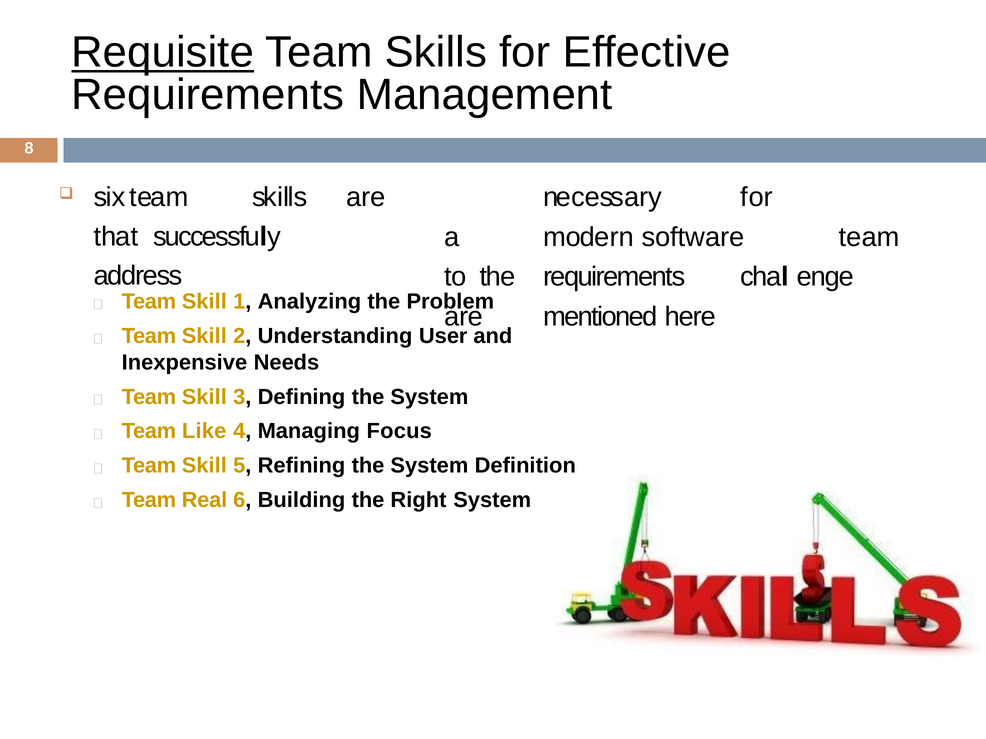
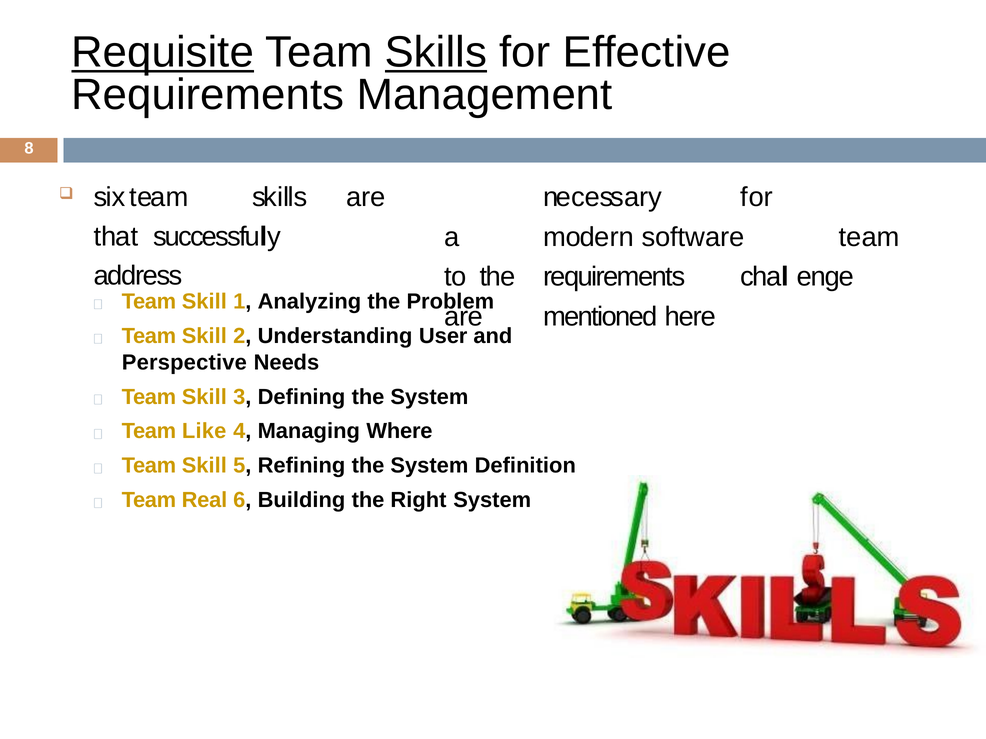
Skills underline: none -> present (436, 53)
Inexpensive: Inexpensive -> Perspective (184, 363)
Focus: Focus -> Where (399, 431)
